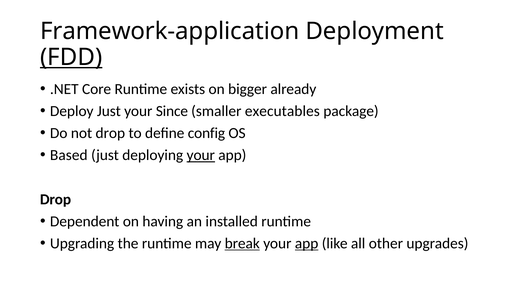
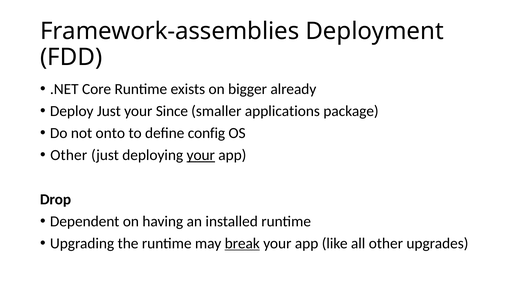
Framework-application: Framework-application -> Framework-assemblies (170, 31)
FDD underline: present -> none (71, 57)
executables: executables -> applications (282, 111)
not drop: drop -> onto (110, 133)
Based: Based -> Other (69, 155)
app underline: present -> none (307, 243)
